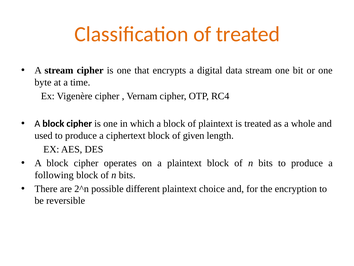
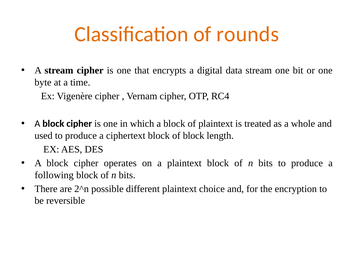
of treated: treated -> rounds (248, 34)
of given: given -> block (194, 135)
